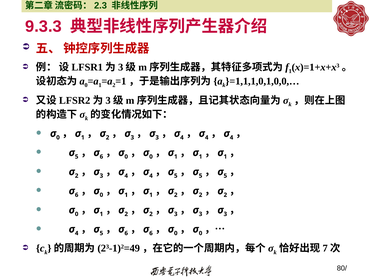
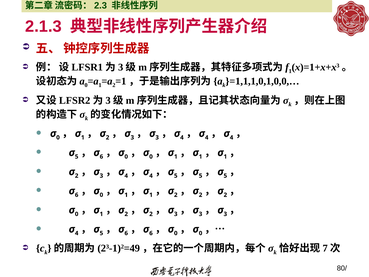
9.3.3: 9.3.3 -> 2.1.3 (43, 26)
